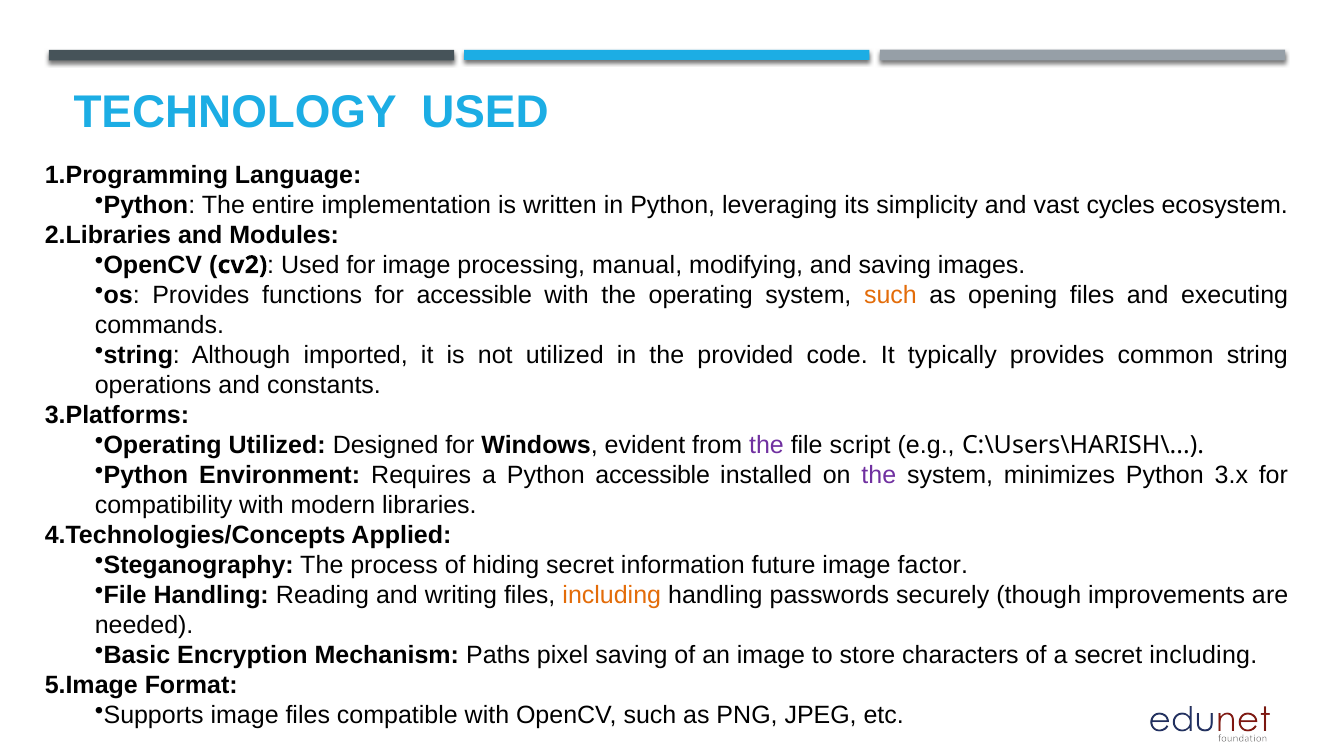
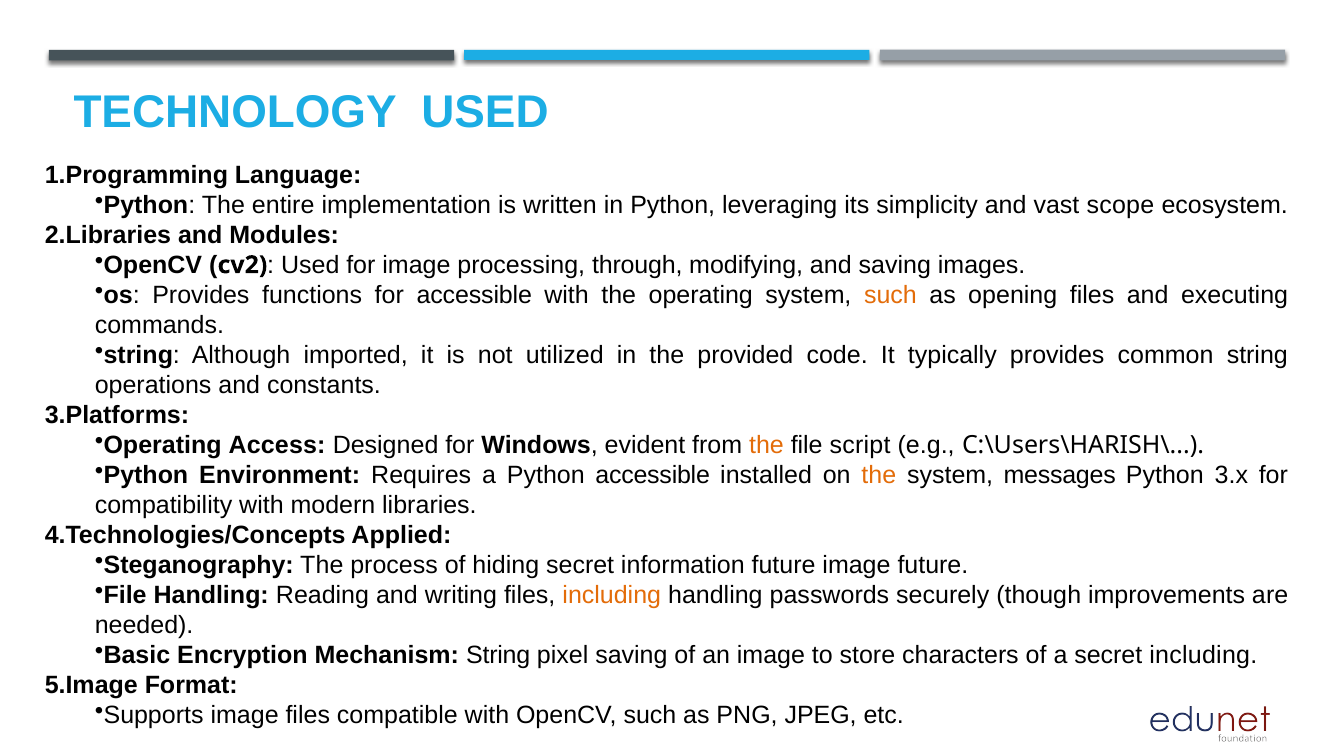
cycles: cycles -> scope (1120, 205)
manual: manual -> through (637, 265)
Operating Utilized: Utilized -> Access (277, 445)
the colour: purple -> orange (766, 445)
the colour: purple -> orange (879, 475)
minimizes: minimizes -> messages (1060, 475)
image factor: factor -> future (933, 565)
Mechanism Paths: Paths -> String (498, 655)
